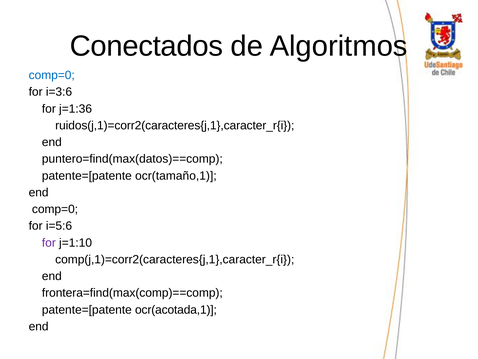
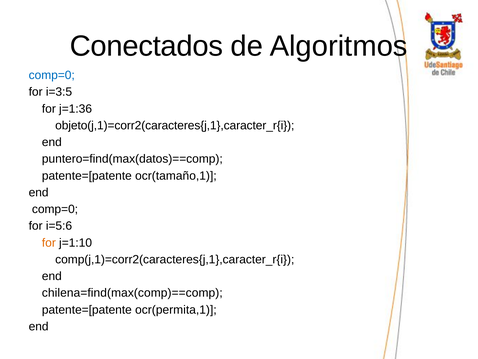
i=3:6: i=3:6 -> i=3:5 (59, 92)
ruidos(j,1)=corr2(caracteres{j,1},caracter_r{i: ruidos(j,1)=corr2(caracteres{j,1},caracter_r{i -> objeto(j,1)=corr2(caracteres{j,1},caracter_r{i (175, 125)
for colour: purple -> orange (49, 242)
frontera=find(max(comp)==comp: frontera=find(max(comp)==comp -> chilena=find(max(comp)==comp (132, 293)
ocr(acotada,1: ocr(acotada,1 -> ocr(permita,1 (176, 309)
